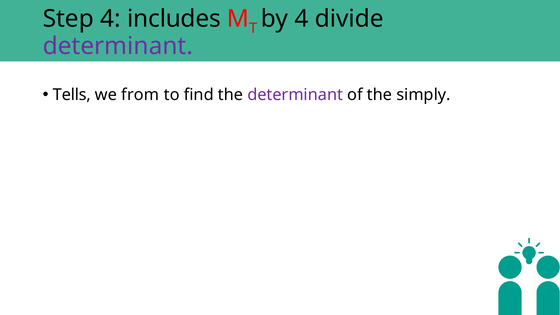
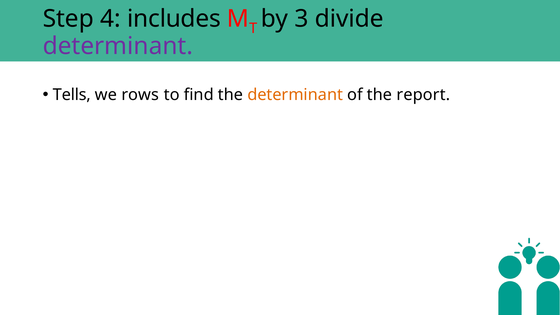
by 4: 4 -> 3 (301, 19)
from: from -> rows (140, 95)
determinant colour: purple -> orange (295, 95)
simply: simply -> report (423, 95)
